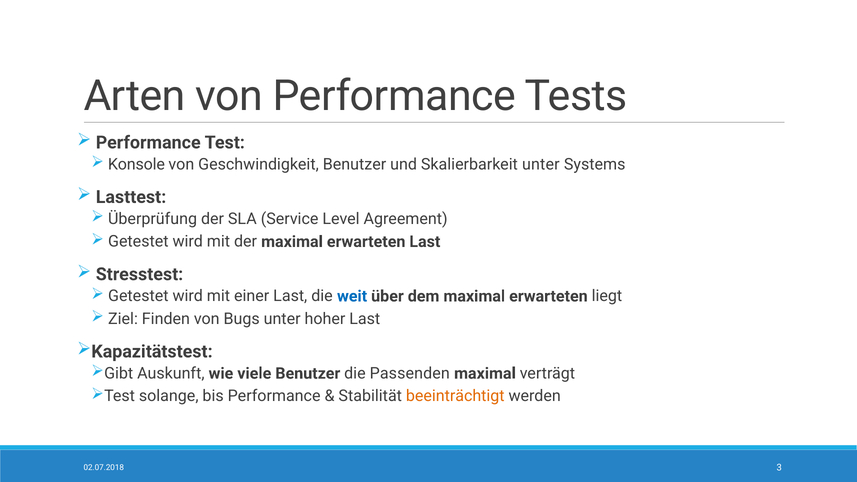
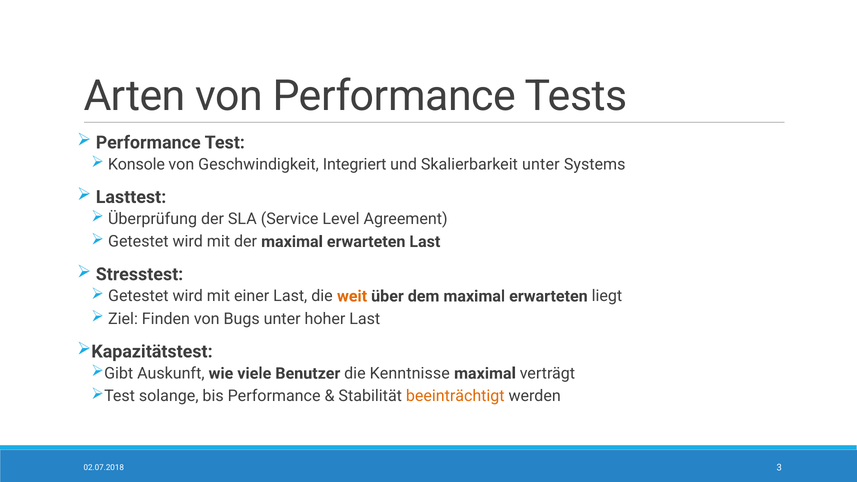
Geschwindigkeit Benutzer: Benutzer -> Integriert (355, 164)
weit colour: blue -> orange (352, 296)
Passenden: Passenden -> Kenntnisse (410, 373)
